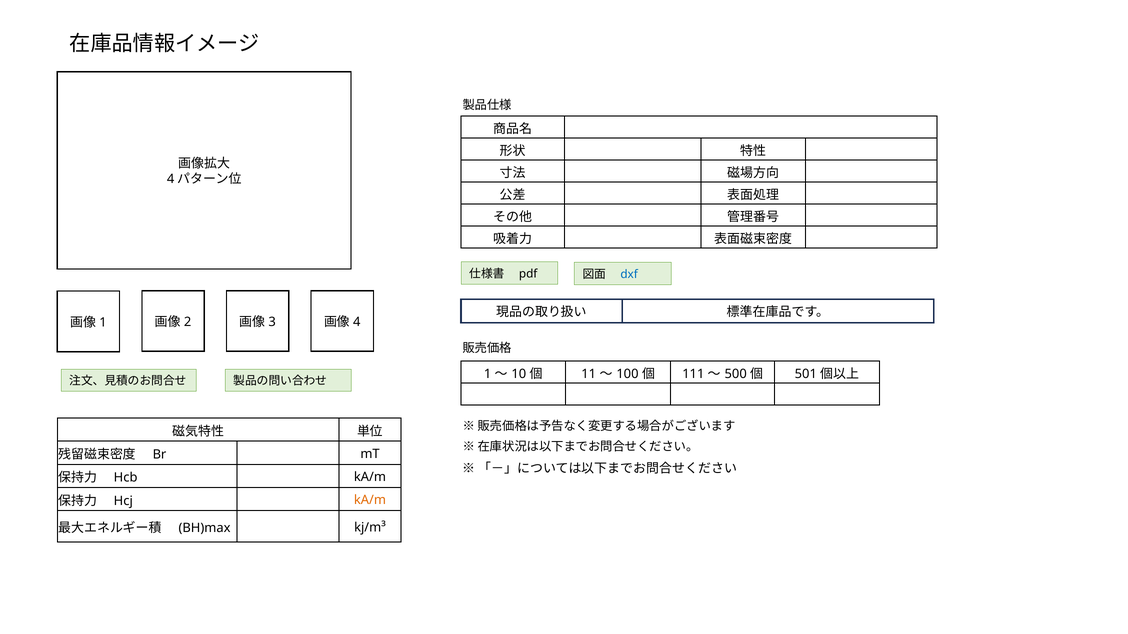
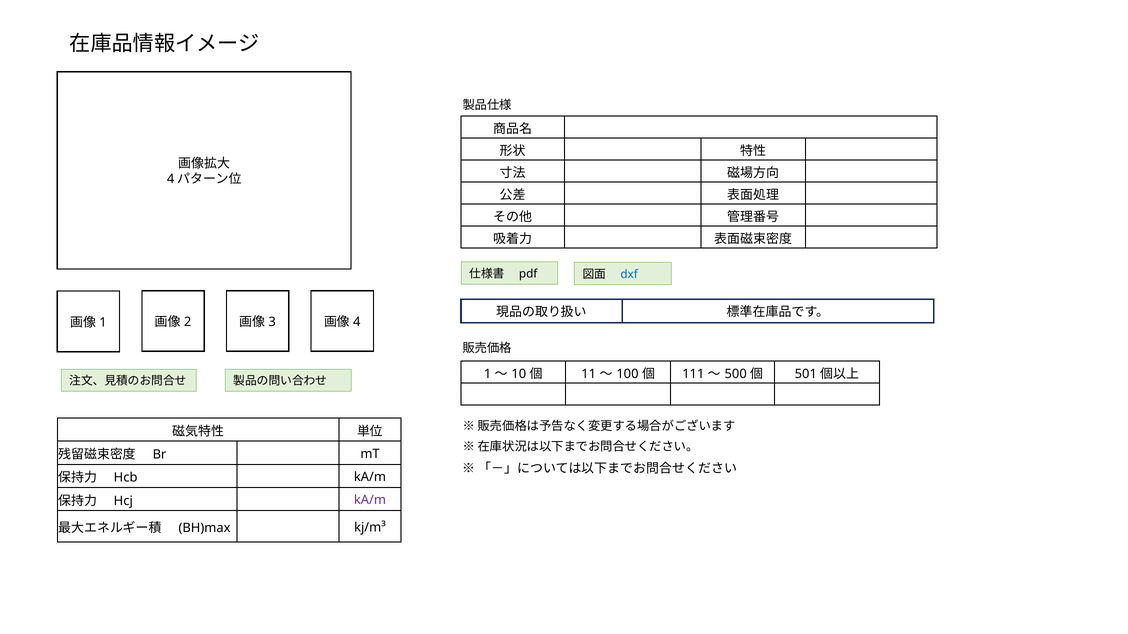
kA/m colour: orange -> purple (370, 501)
